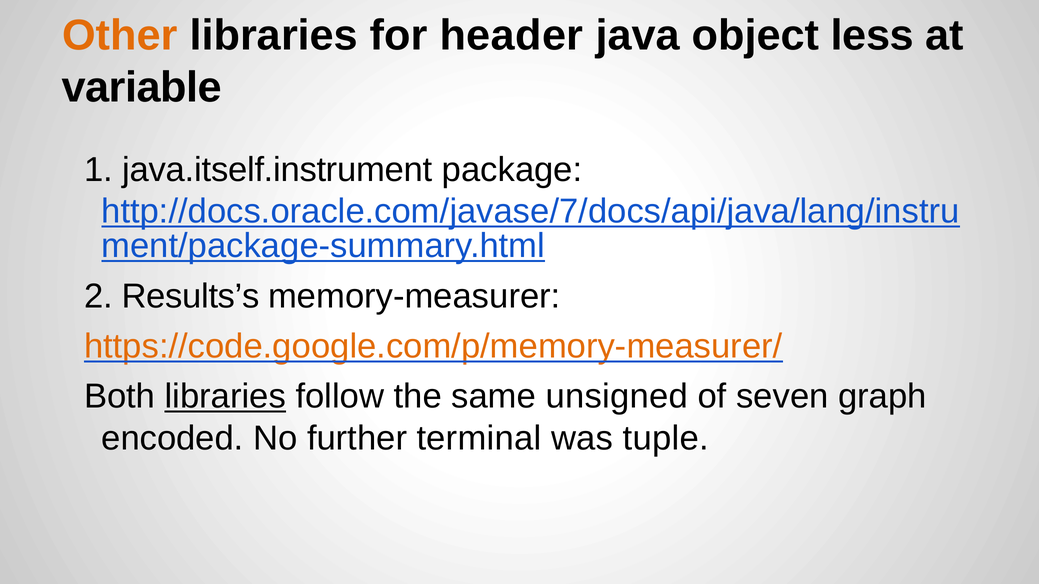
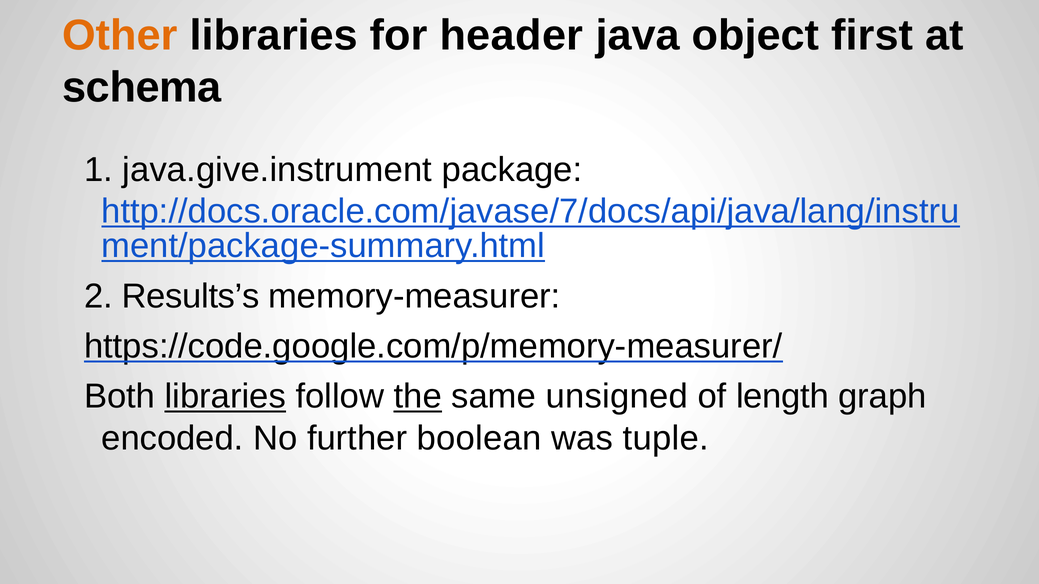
less: less -> first (872, 36)
variable: variable -> schema (142, 87)
java.itself.instrument: java.itself.instrument -> java.give.instrument (277, 170)
https://code.google.com/p/memory-measurer/ colour: orange -> black (433, 347)
the underline: none -> present (418, 397)
seven: seven -> length (782, 397)
terminal: terminal -> boolean (479, 438)
